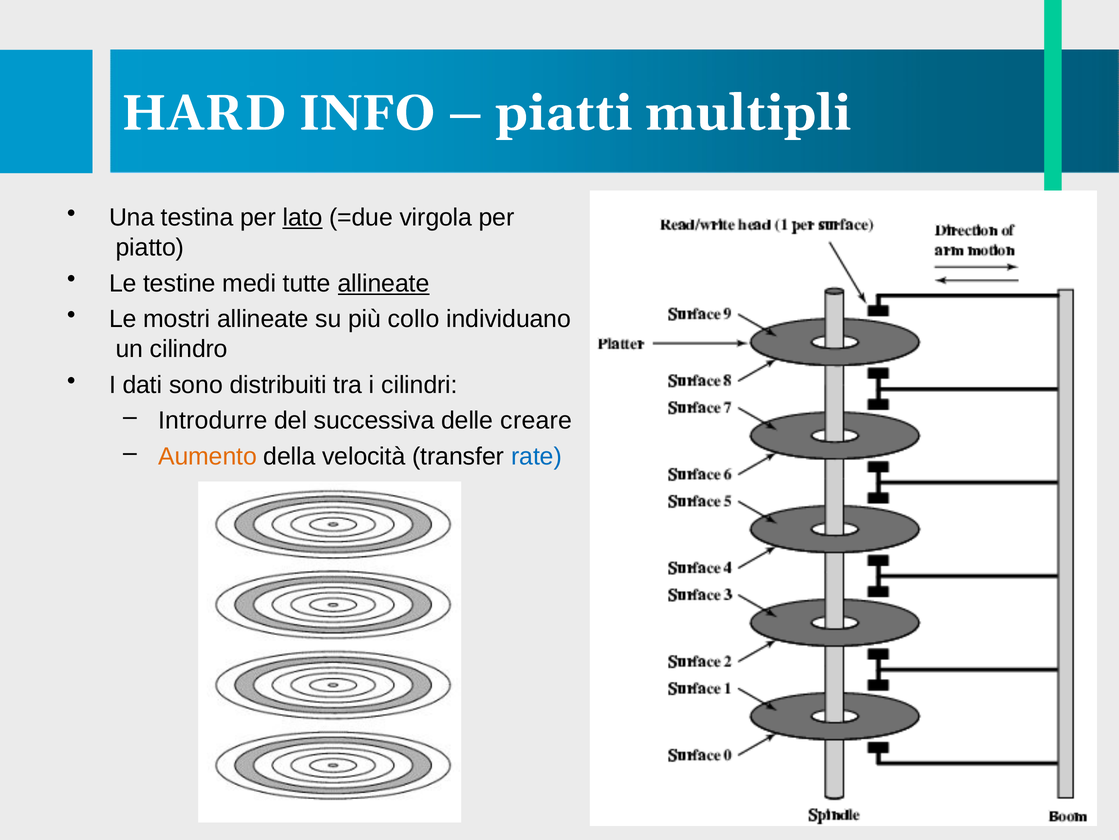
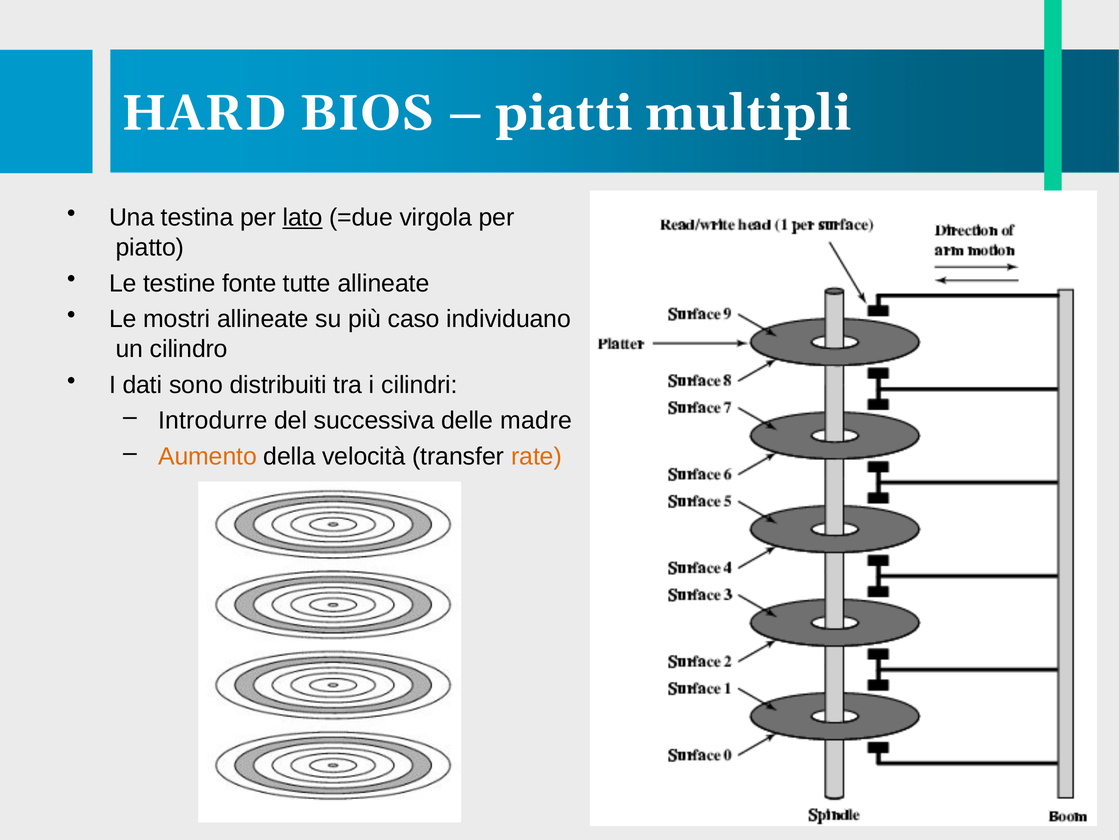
INFO: INFO -> BIOS (366, 113)
medi: medi -> fonte (249, 283)
allineate underline: present -> none (384, 283)
collo: collo -> caso (414, 319)
creare: creare -> madre (536, 420)
rate colour: blue -> orange (537, 456)
